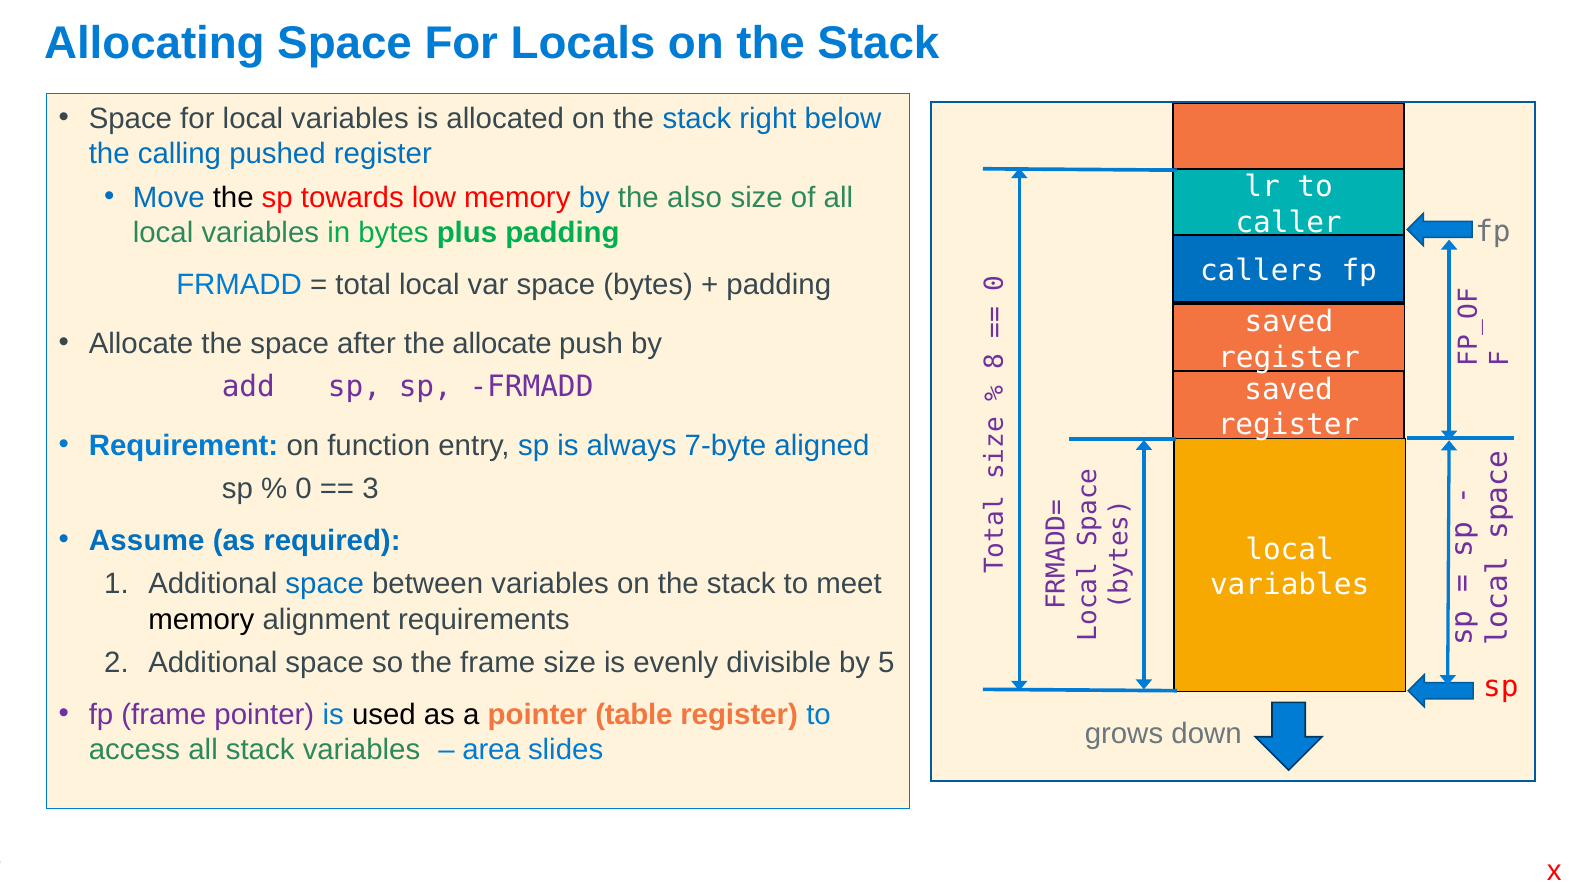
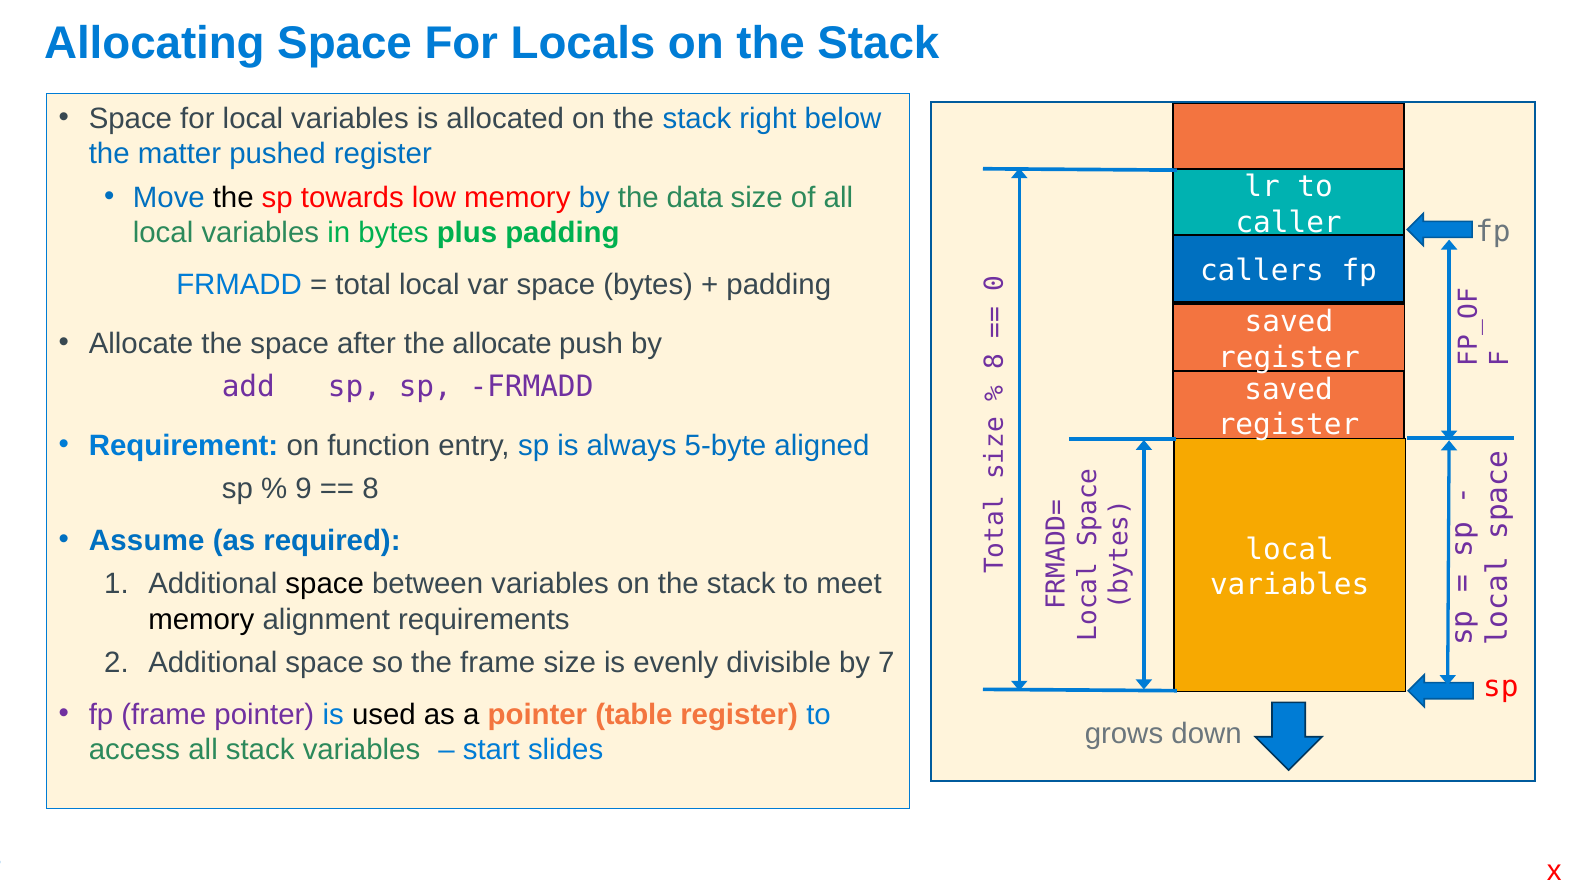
calling: calling -> matter (179, 154)
also: also -> data (695, 198)
7-byte: 7-byte -> 5-byte (725, 445)
0: 0 -> 9 (303, 489)
3: 3 -> 8 (370, 489)
space colour: blue -> black (325, 584)
by 5: 5 -> 7 (886, 663)
area: area -> start (491, 750)
